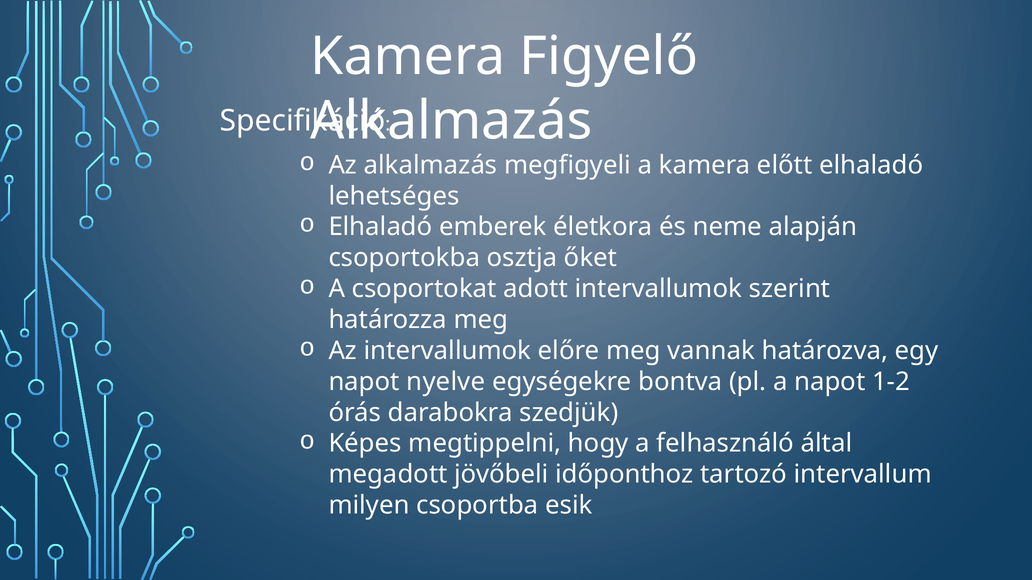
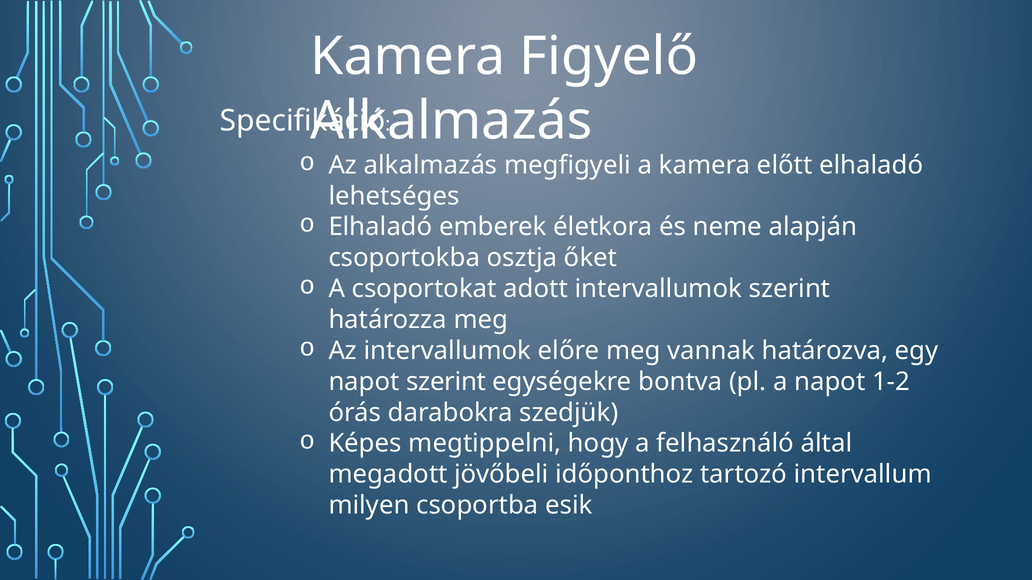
napot nyelve: nyelve -> szerint (446, 382)
